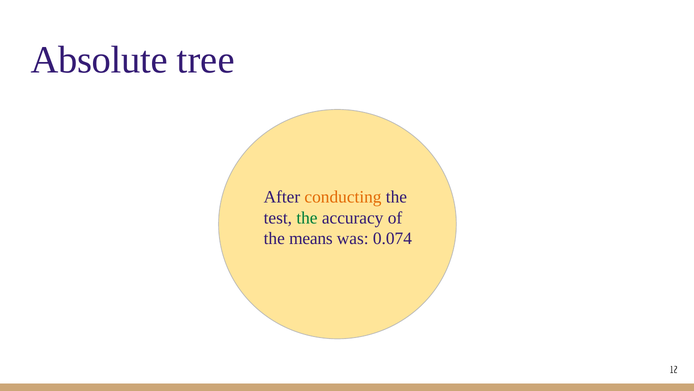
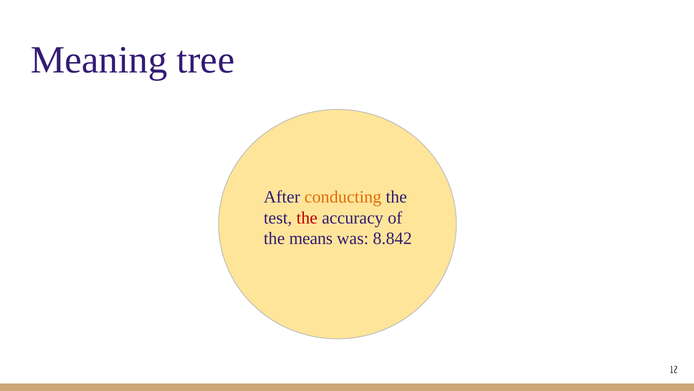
Absolute: Absolute -> Meaning (99, 60)
the colour: green -> red (307, 218)
0.074: 0.074 -> 8.842 (392, 238)
